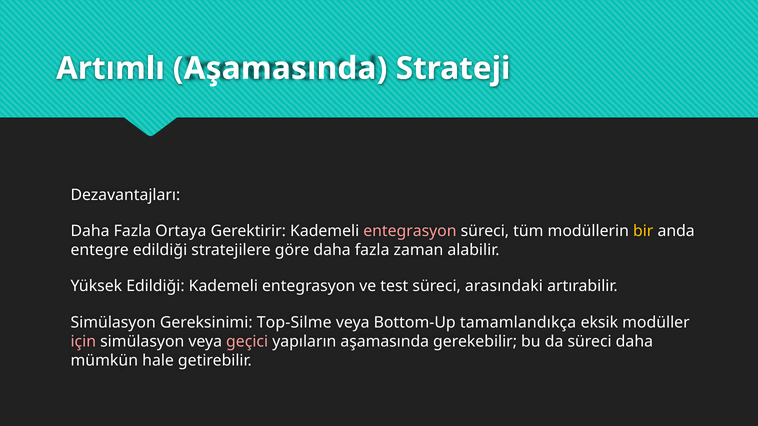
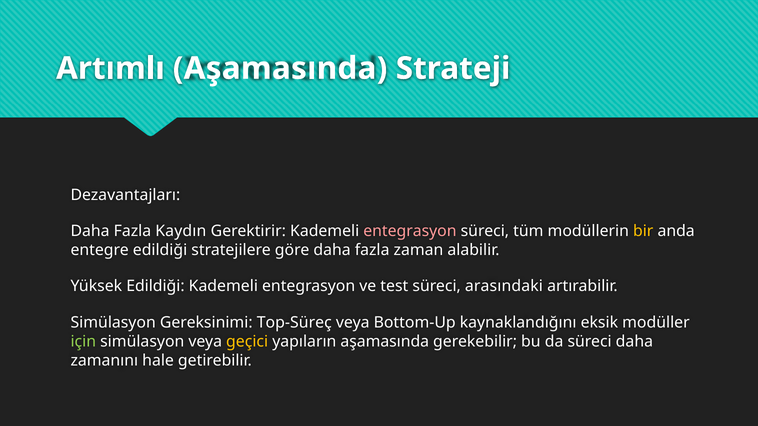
Ortaya: Ortaya -> Kaydın (181, 231)
Top-Silme: Top-Silme -> Top-Süreç (294, 323)
tamamlandıkça: tamamlandıkça -> kaynaklandığını (518, 323)
için colour: pink -> light green (83, 342)
geçici colour: pink -> yellow (247, 342)
mümkün: mümkün -> zamanını (104, 361)
